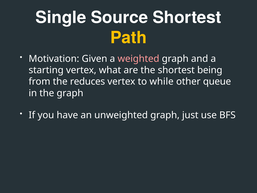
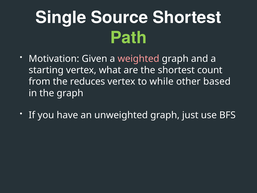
Path colour: yellow -> light green (129, 38)
being: being -> count (210, 70)
queue: queue -> based (217, 81)
